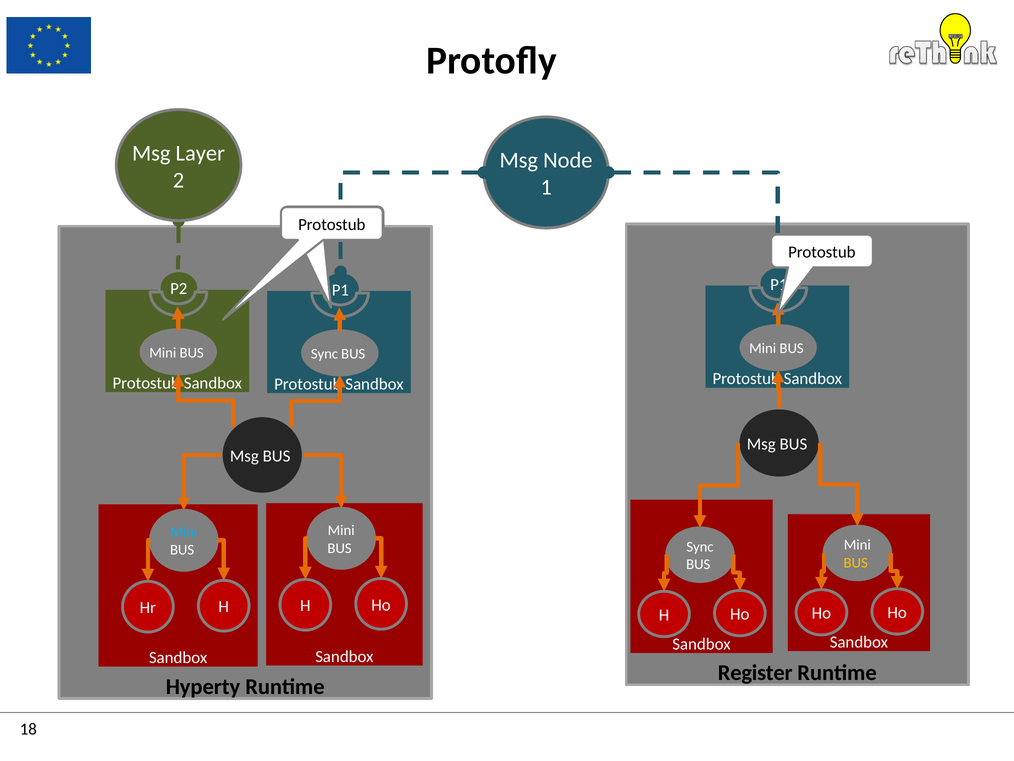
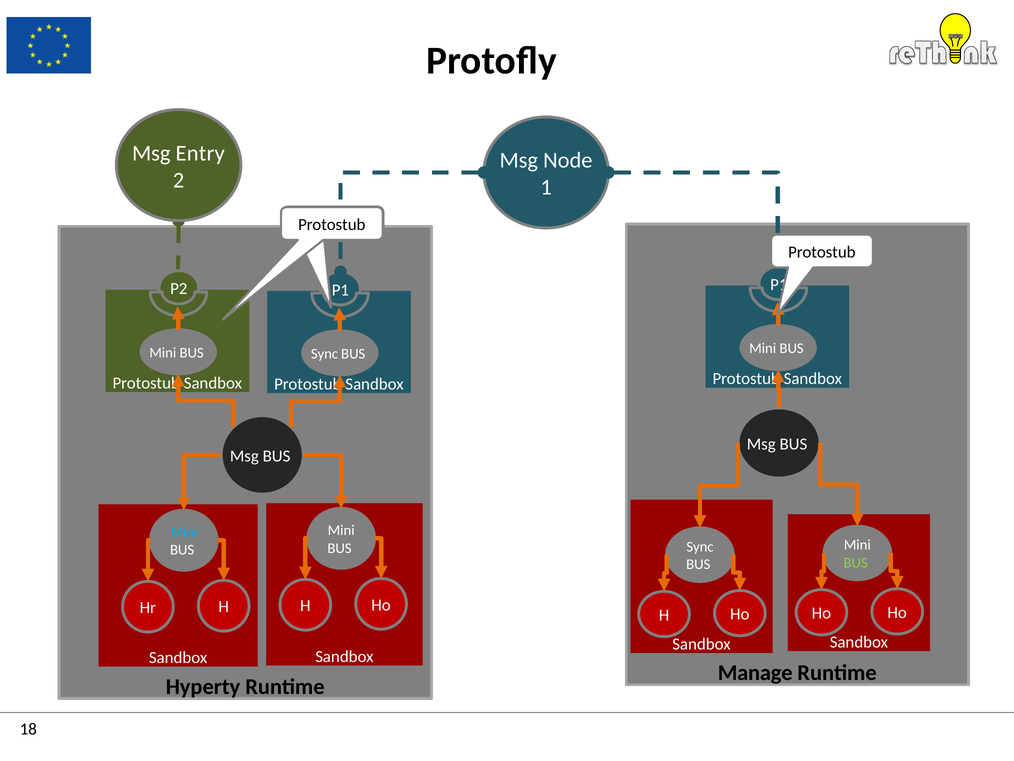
Layer: Layer -> Entry (200, 153)
BUS colour: yellow -> light green (856, 562)
Register: Register -> Manage (755, 672)
